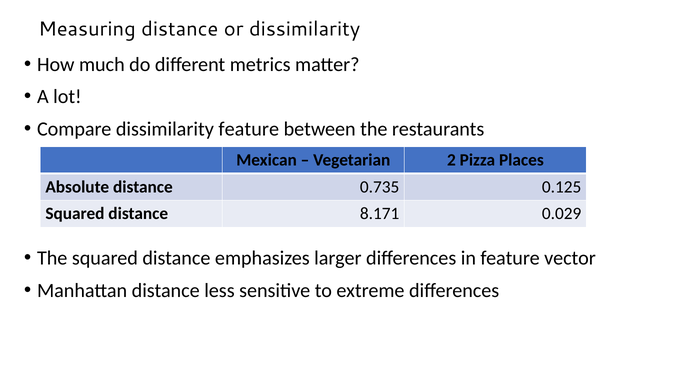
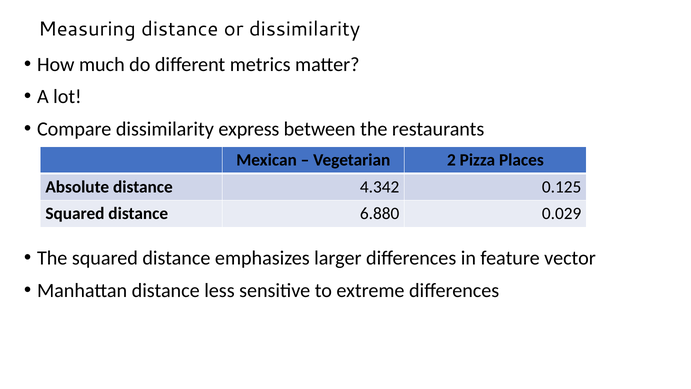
dissimilarity feature: feature -> express (249, 129)
0.735: 0.735 -> 4.342 (380, 187)
8.171: 8.171 -> 6.880 (380, 213)
